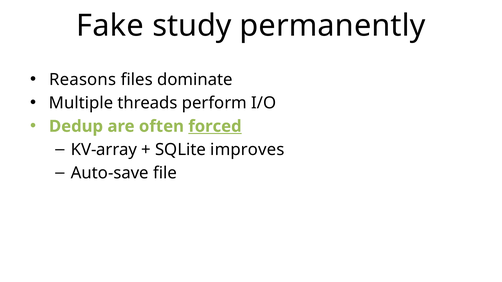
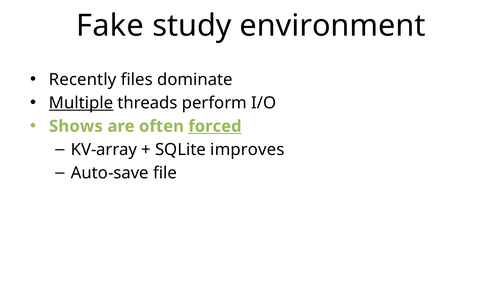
permanently: permanently -> environment (333, 26)
Reasons: Reasons -> Recently (83, 80)
Multiple underline: none -> present (81, 103)
Dedup: Dedup -> Shows (76, 126)
